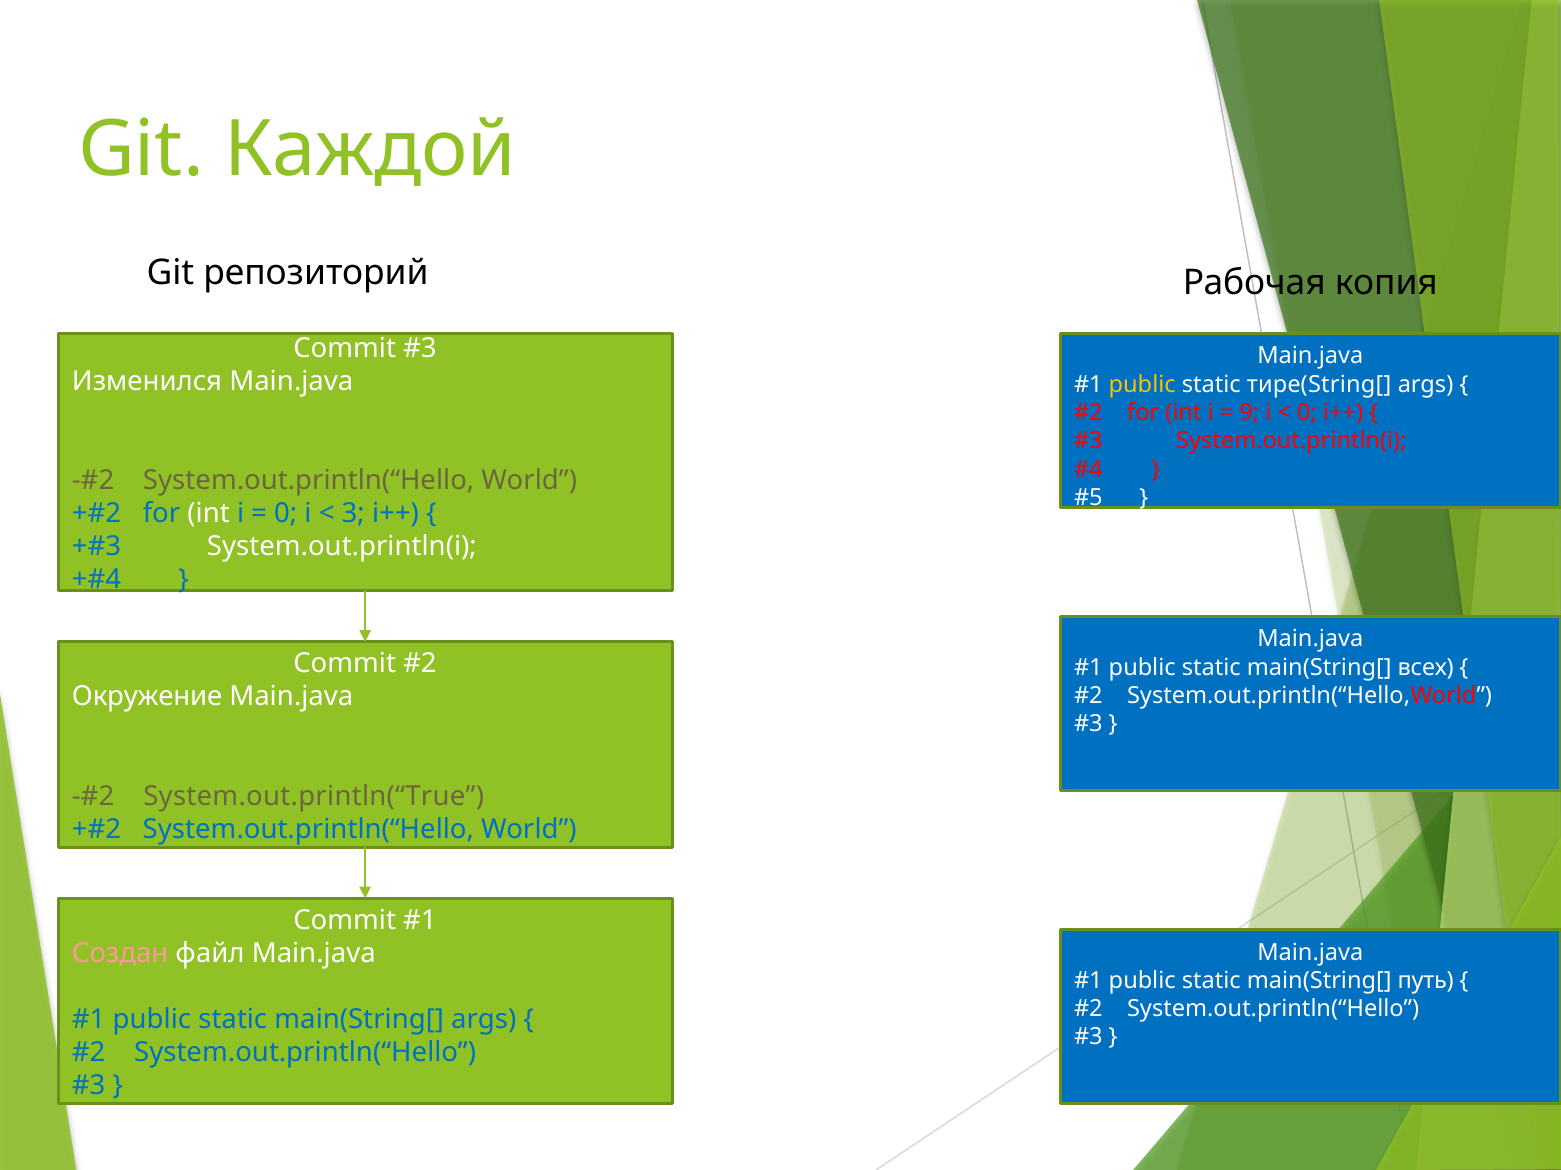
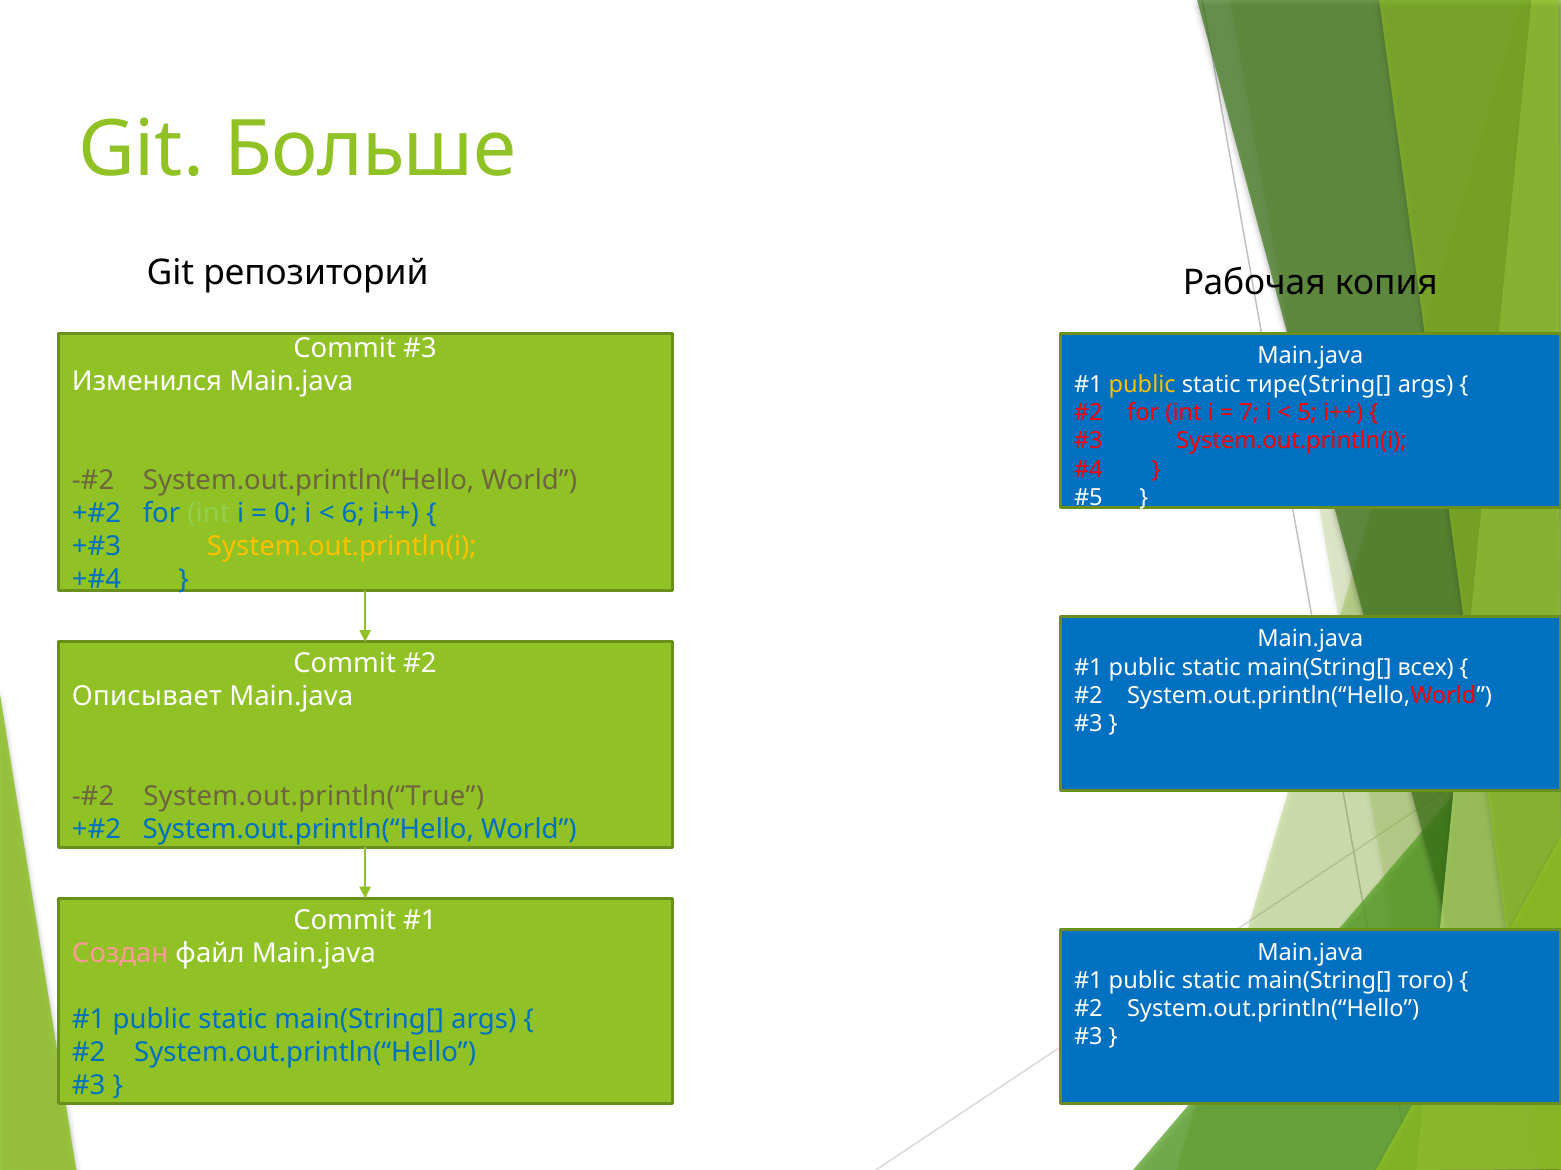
Каждой: Каждой -> Больше (370, 150)
9: 9 -> 7 (1249, 413)
0: 0 -> 5 (1307, 413)
int colour: white -> light green (209, 514)
3: 3 -> 6 (353, 514)
System.out.println(i colour: white -> yellow (342, 547)
Окружение: Окружение -> Описывает (147, 697)
путь: путь -> того (1426, 981)
